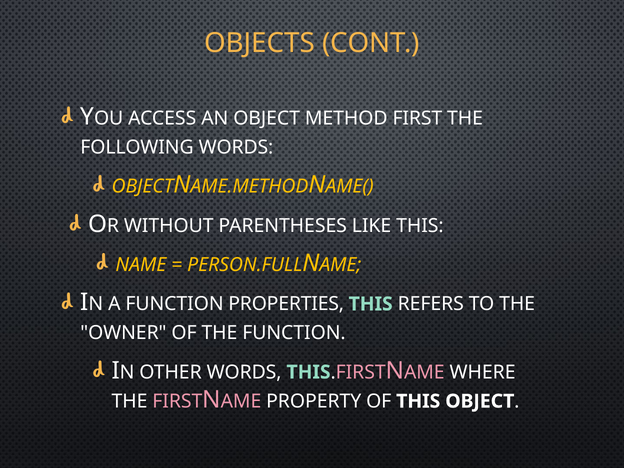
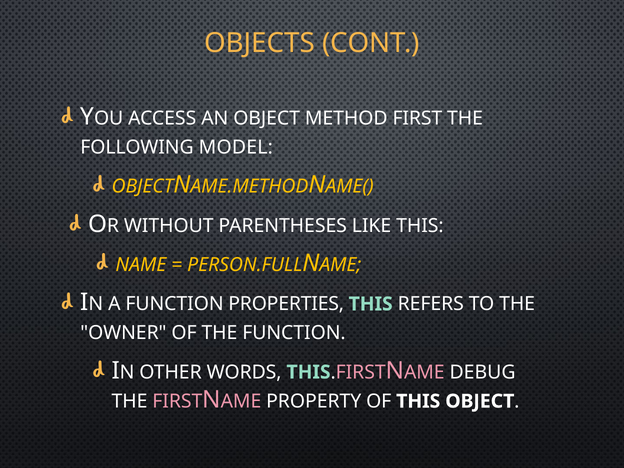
FOLLOWING WORDS: WORDS -> MODEL (236, 147)
WHERE: WHERE -> DEBUG (483, 372)
